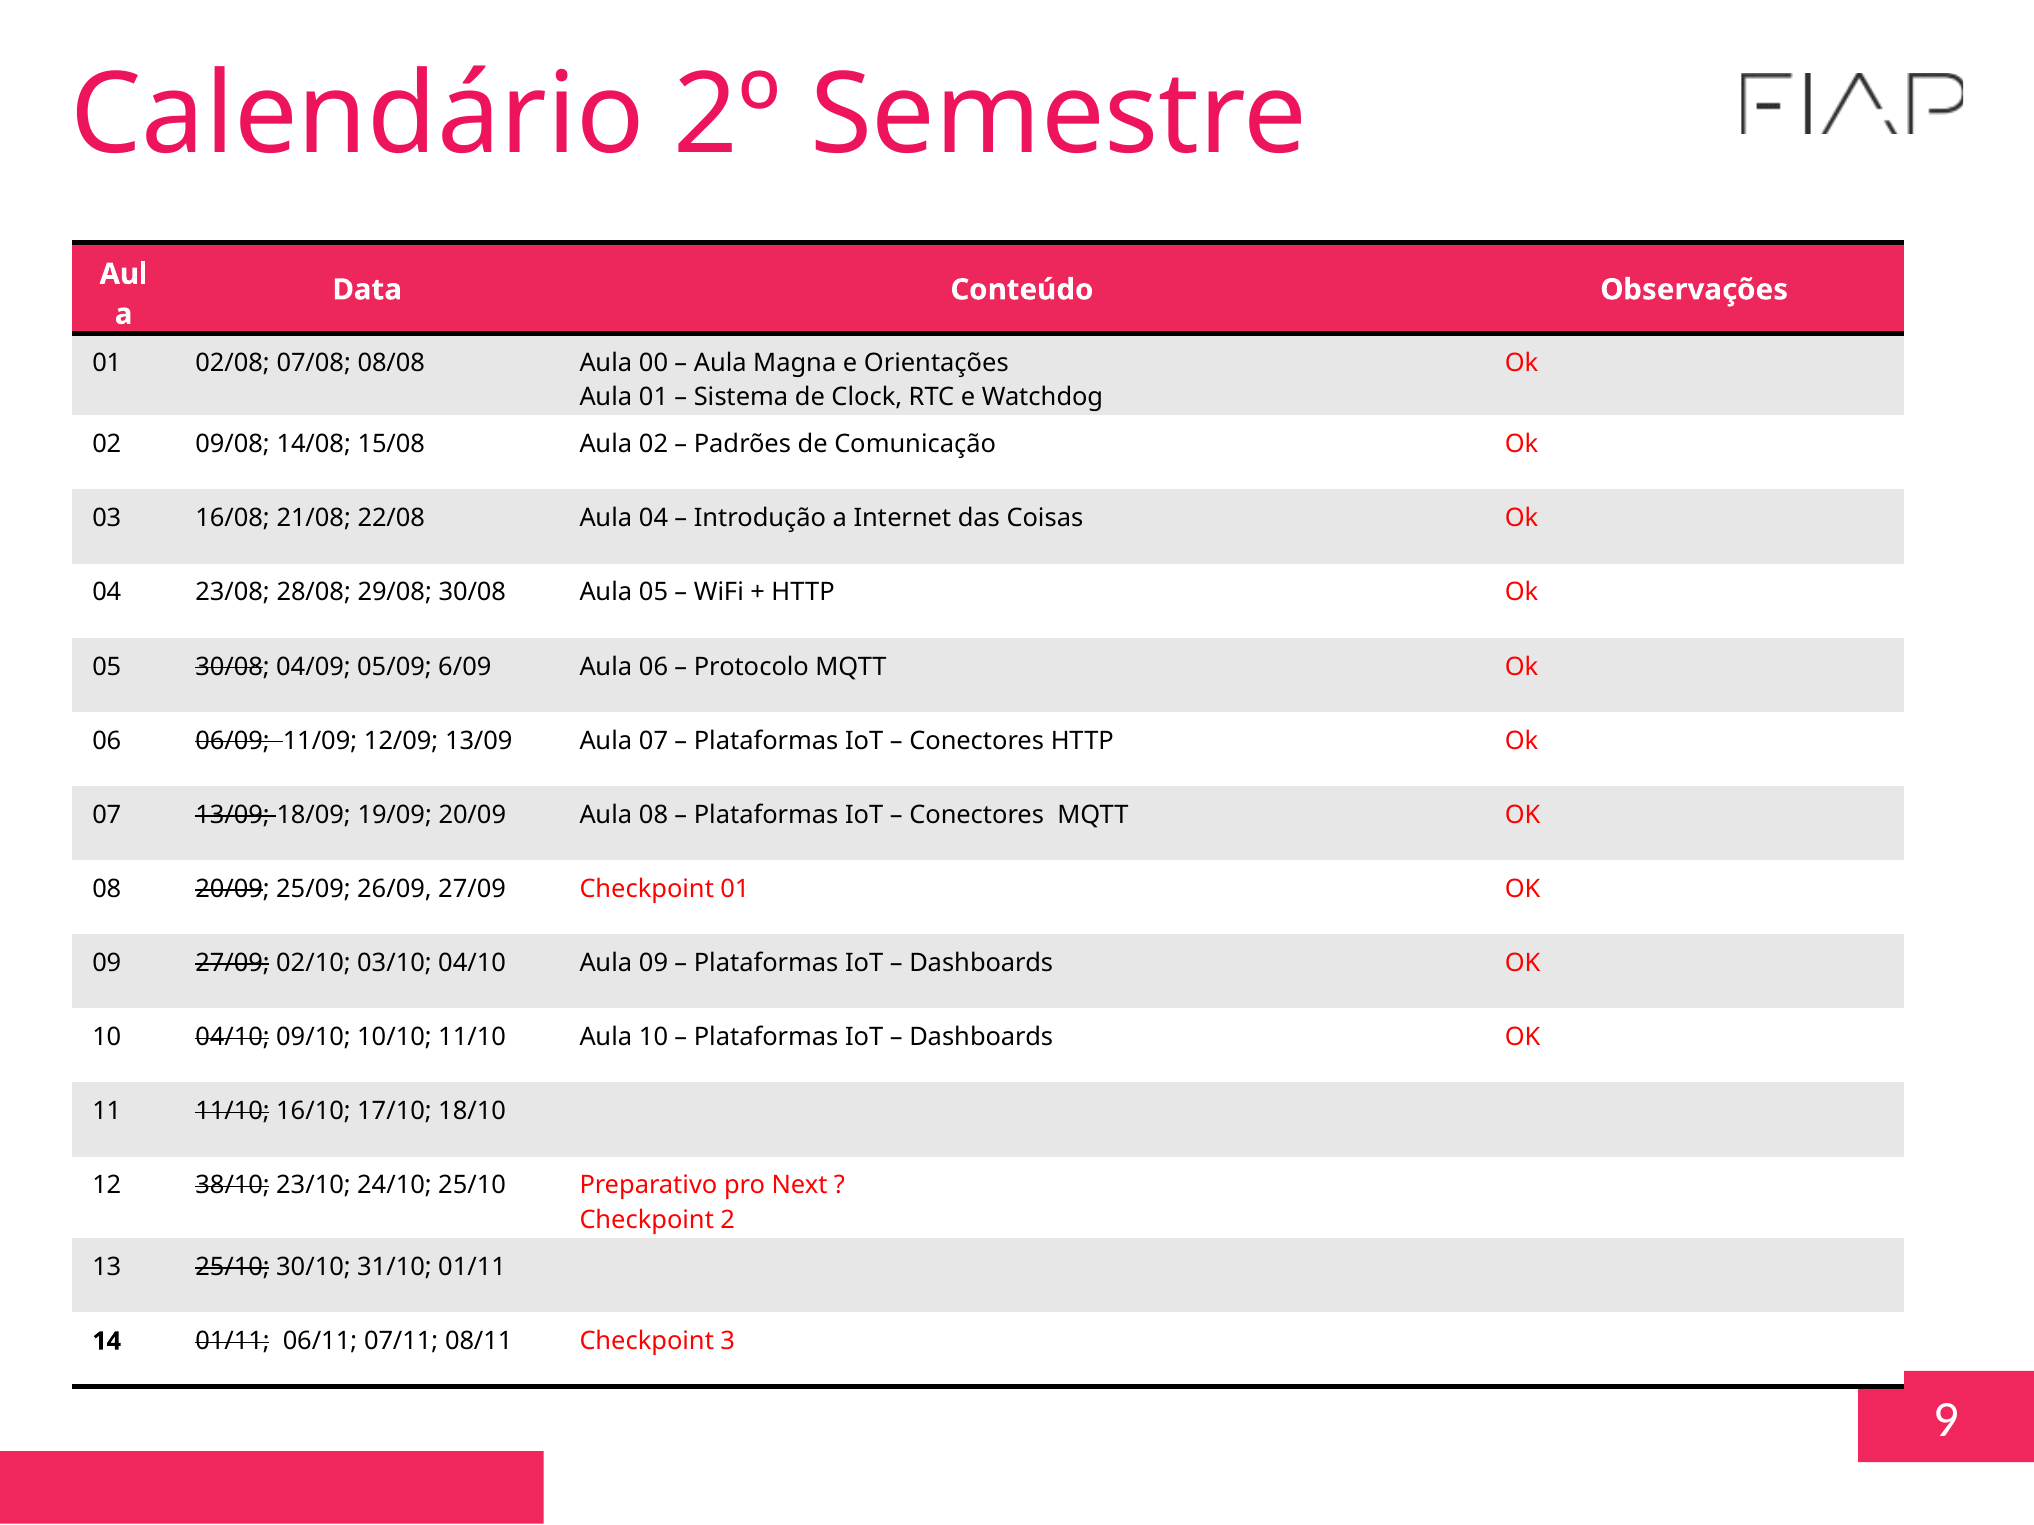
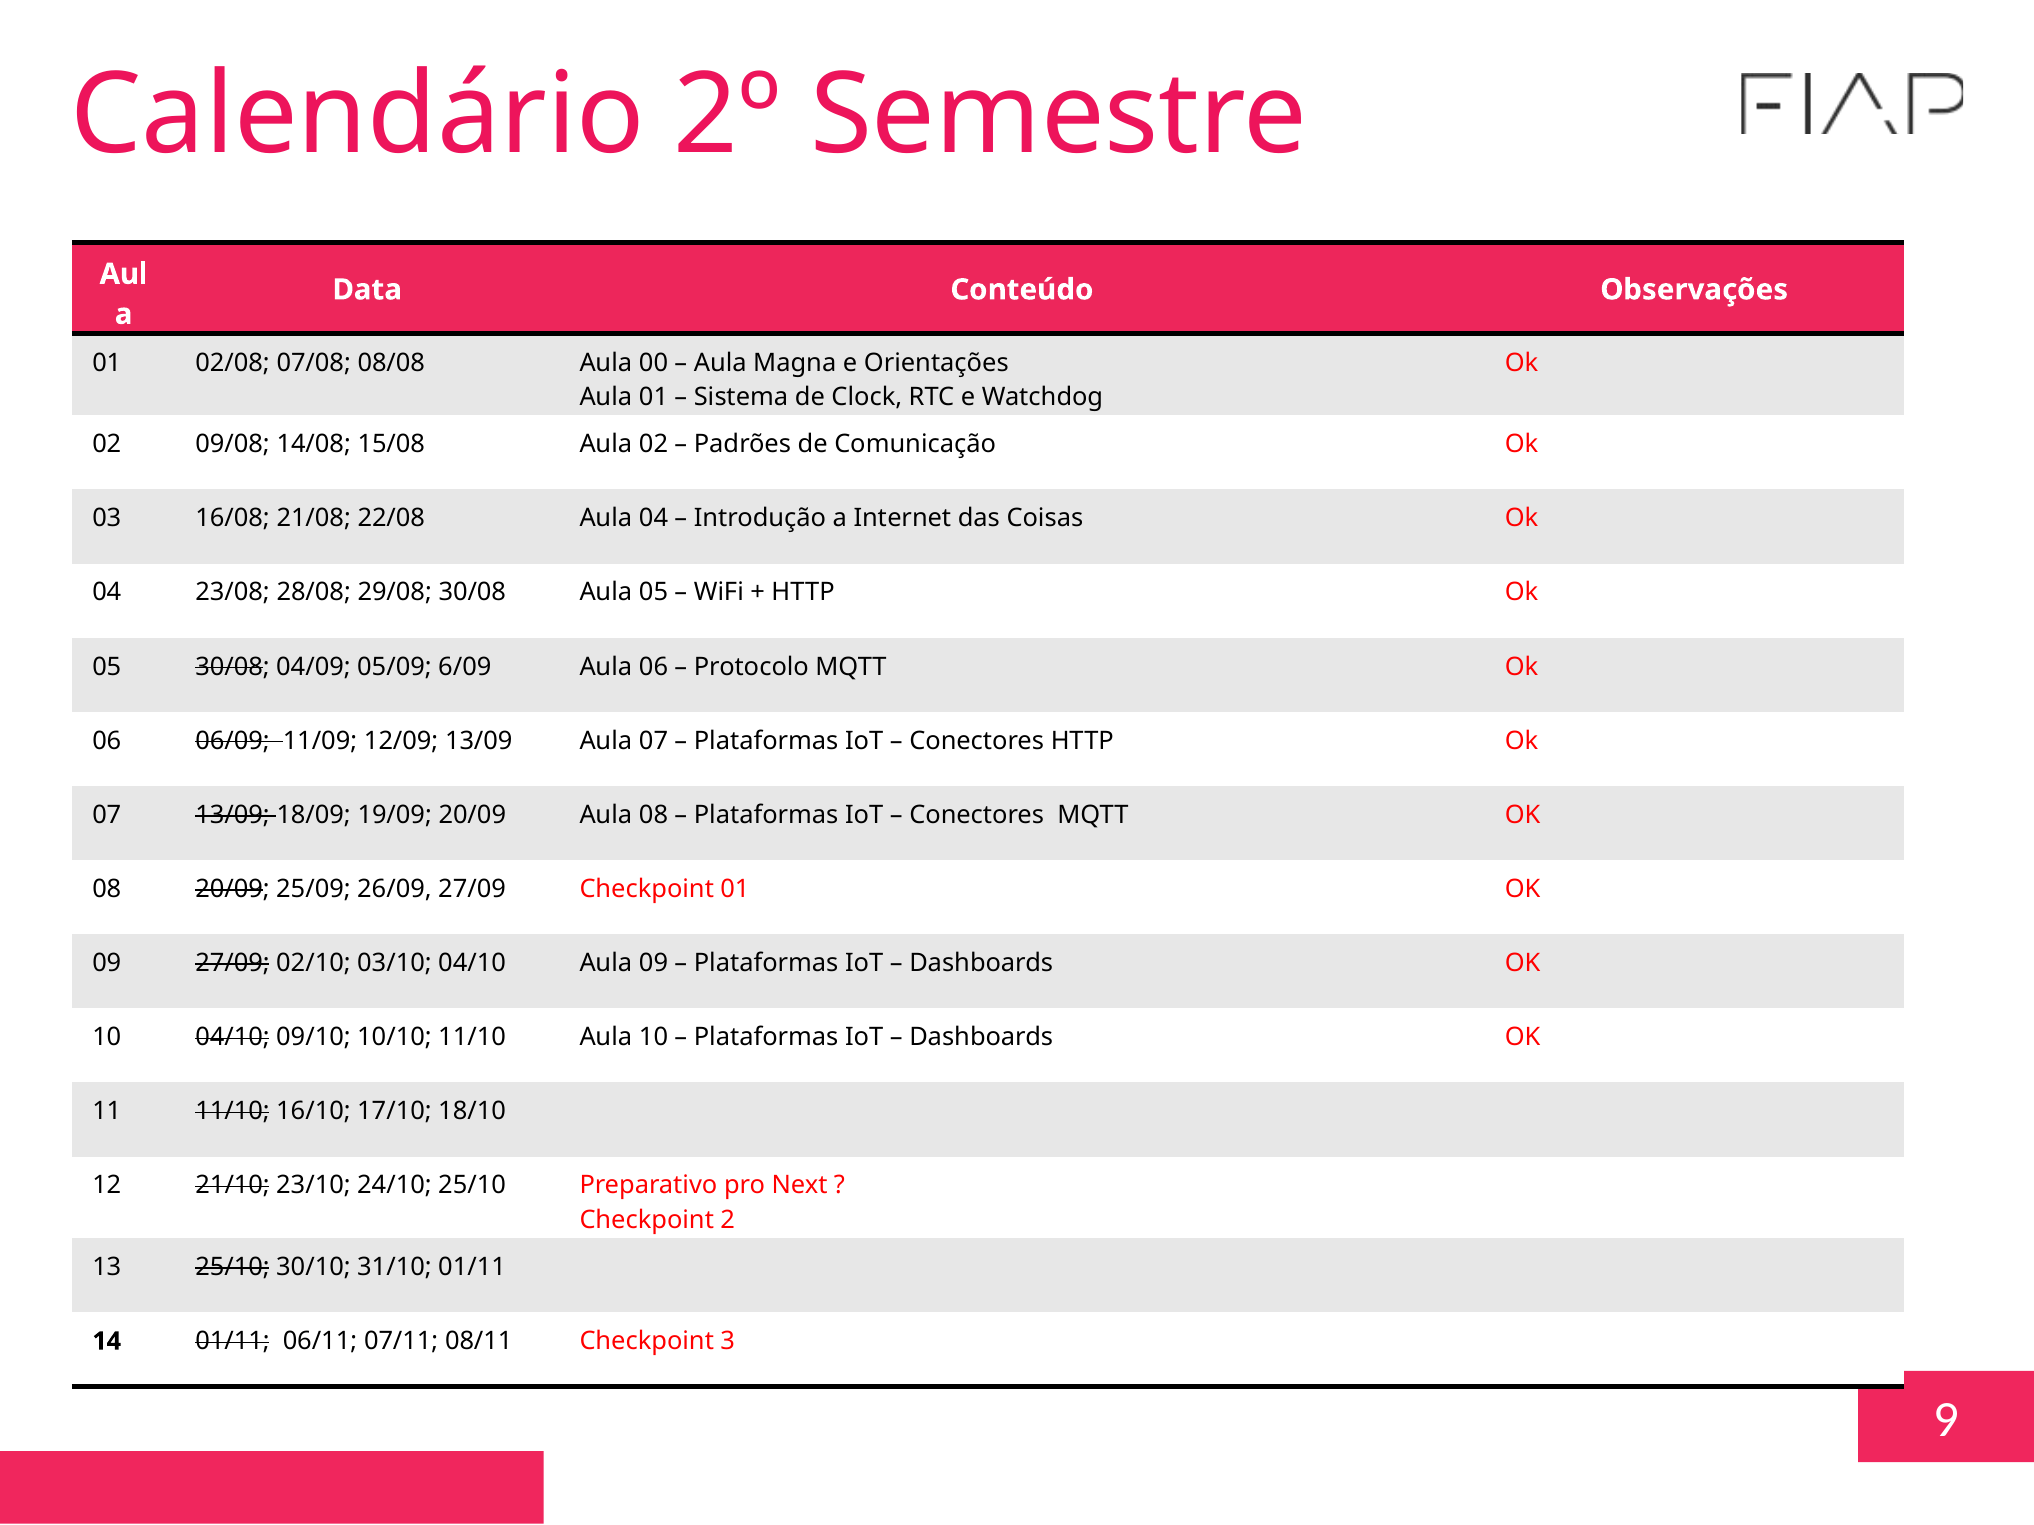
38/10: 38/10 -> 21/10 (233, 1186)
